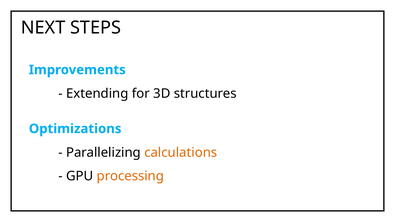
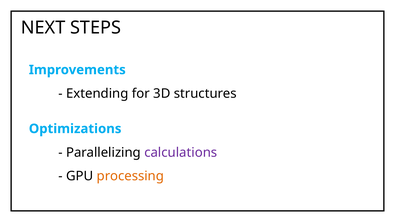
calculations colour: orange -> purple (181, 153)
